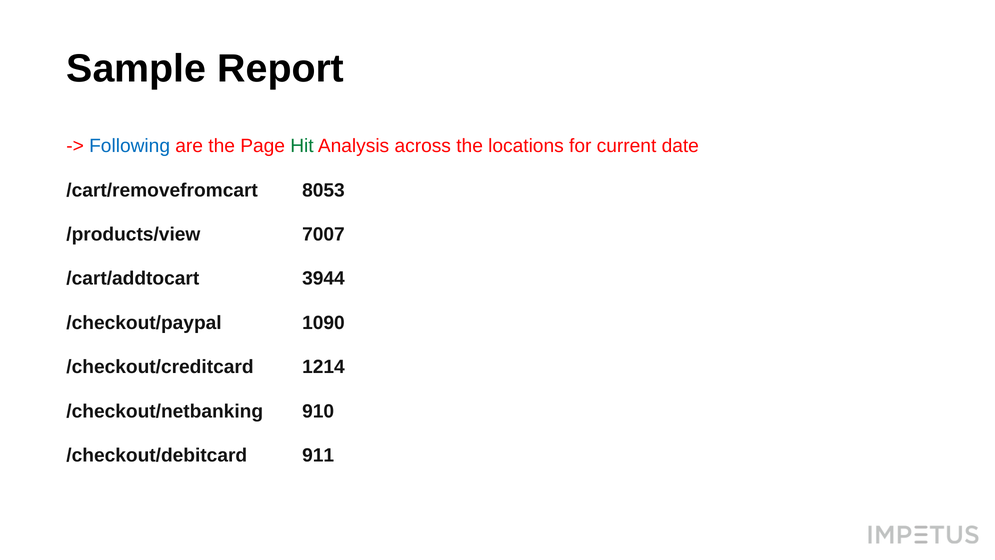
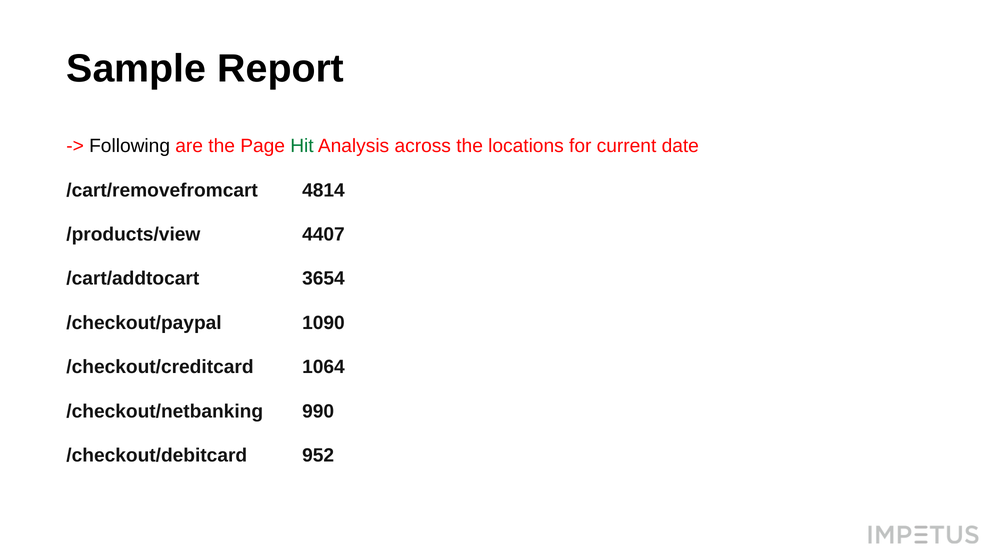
Following colour: blue -> black (130, 146)
8053: 8053 -> 4814 (323, 190)
7007: 7007 -> 4407 (323, 234)
3944: 3944 -> 3654 (323, 278)
1214: 1214 -> 1064 (323, 367)
910: 910 -> 990 (318, 411)
911: 911 -> 952 (318, 455)
